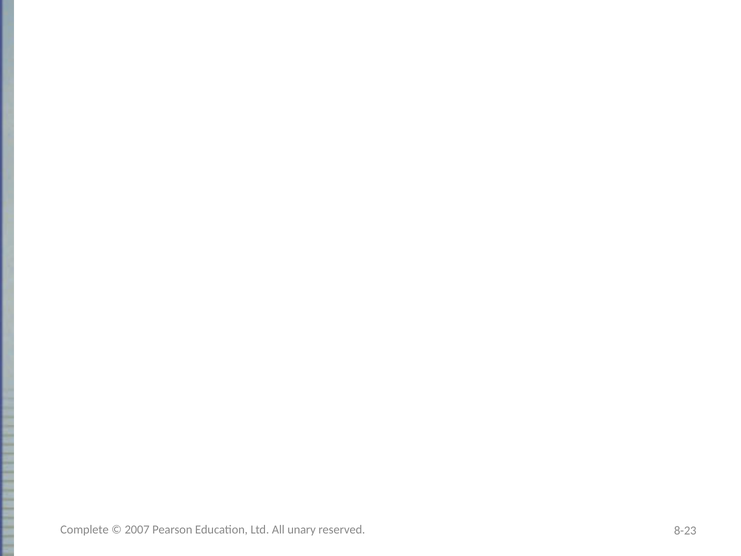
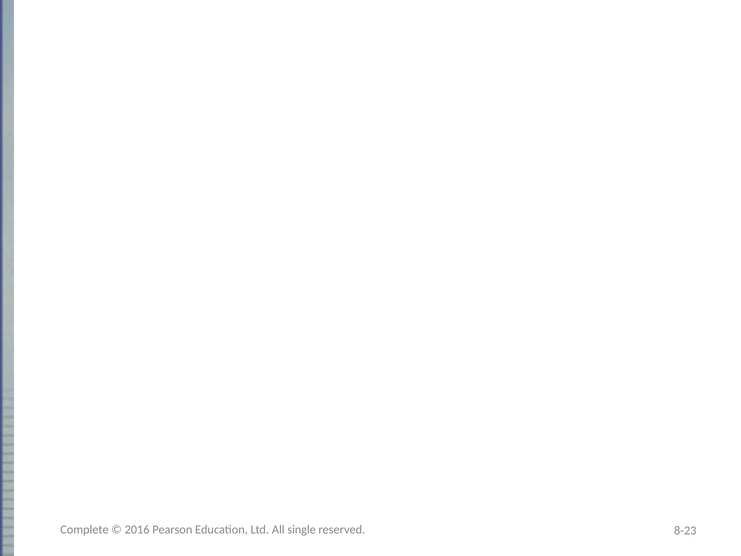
2007: 2007 -> 2016 (137, 529)
unary: unary -> single (302, 529)
